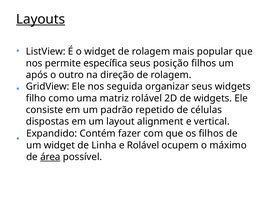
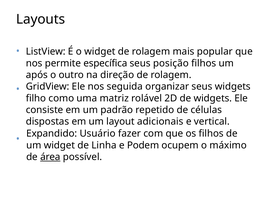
Layouts underline: present -> none (41, 19)
alignment: alignment -> adicionais (160, 121)
Contém: Contém -> Usuário (98, 133)
e Rolável: Rolável -> Podem (143, 145)
